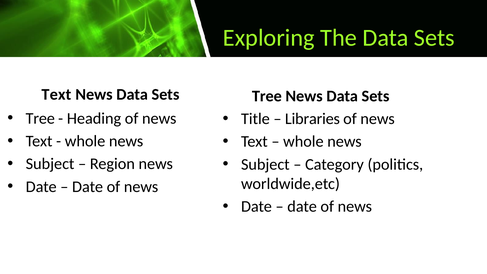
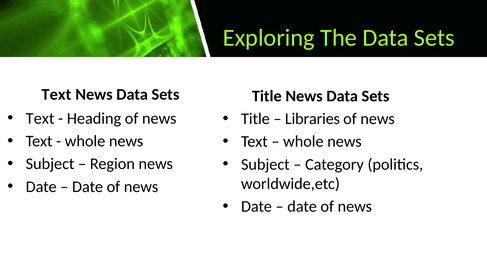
Tree: Tree -> Title (267, 96)
Tree: Tree -> Text (40, 119)
